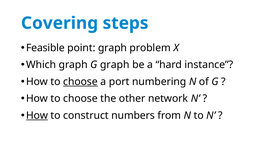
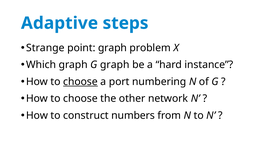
Covering: Covering -> Adaptive (60, 23)
Feasible: Feasible -> Strange (45, 48)
How underline: present -> none (37, 115)
